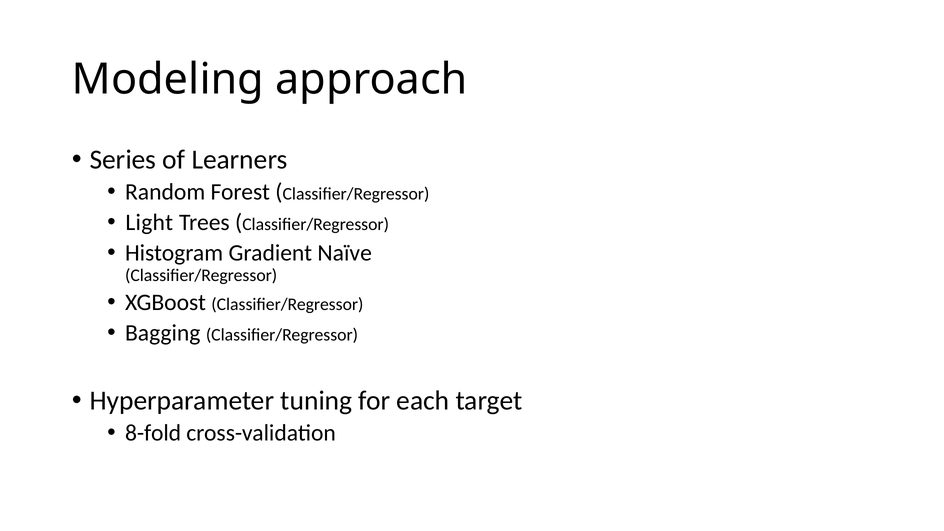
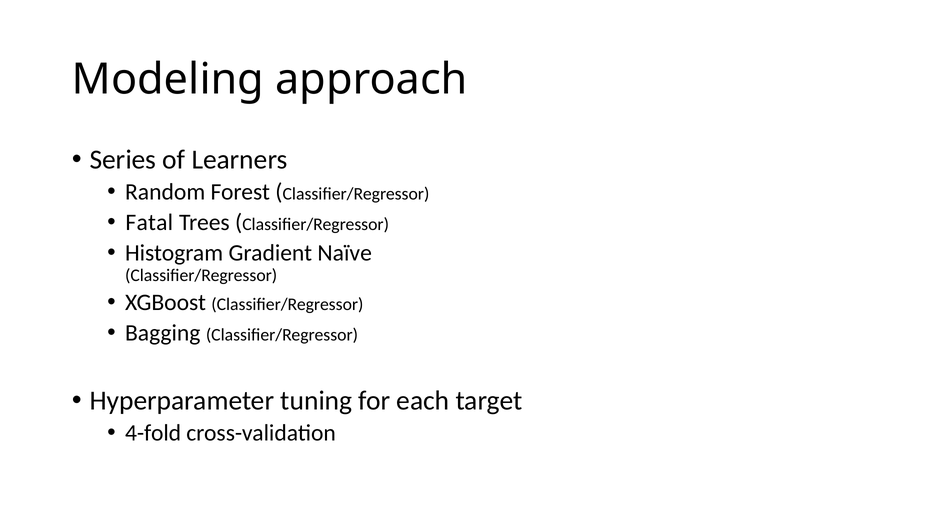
Light: Light -> Fatal (149, 222)
8-fold: 8-fold -> 4-fold (153, 433)
